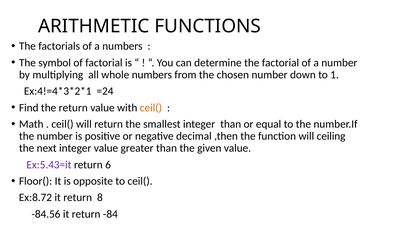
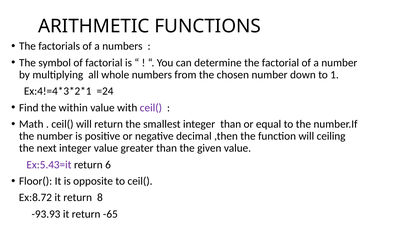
the return: return -> within (73, 107)
ceil( colour: orange -> purple (151, 107)
-84.56: -84.56 -> -93.93 (46, 213)
-84: -84 -> -65 (110, 213)
